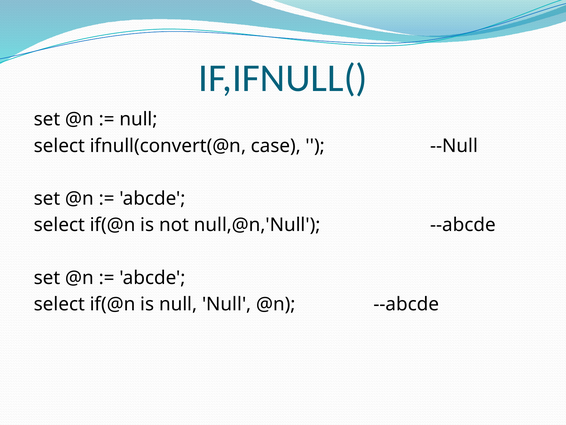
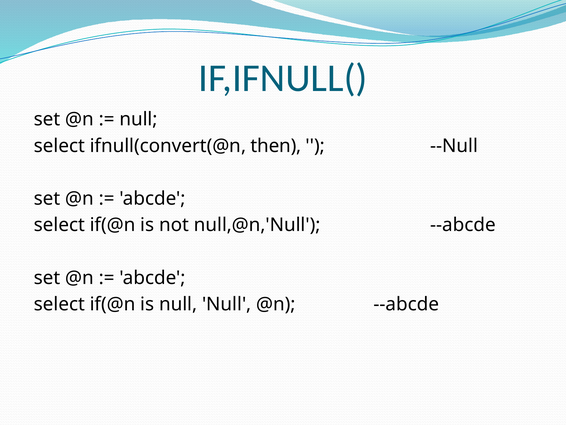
case: case -> then (276, 146)
